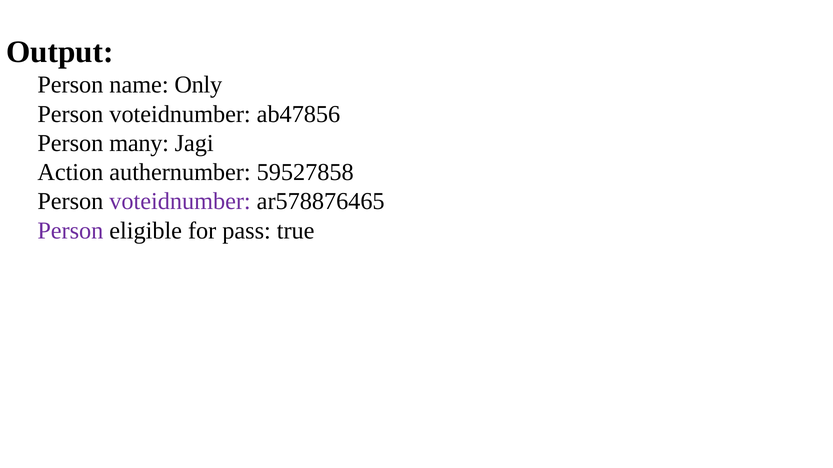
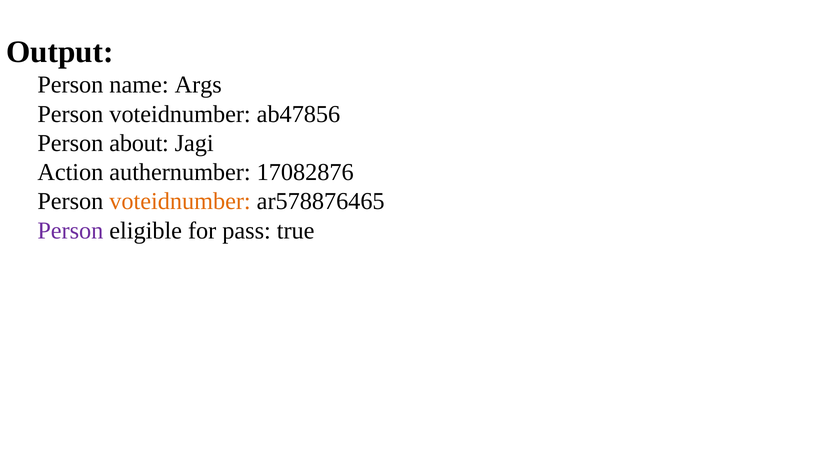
Only: Only -> Args (198, 85)
many: many -> about (139, 143)
59527858: 59527858 -> 17082876 (305, 173)
voteidnumber colour: purple -> orange (180, 202)
